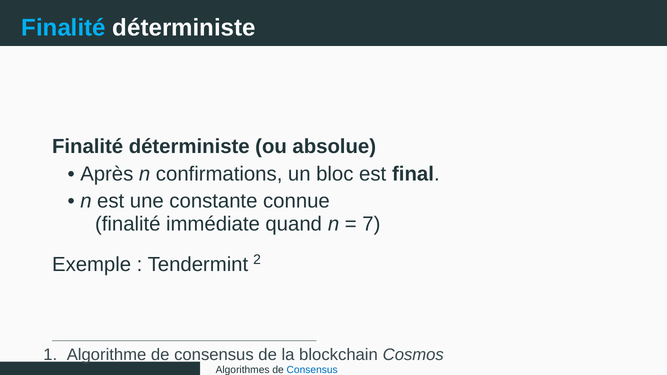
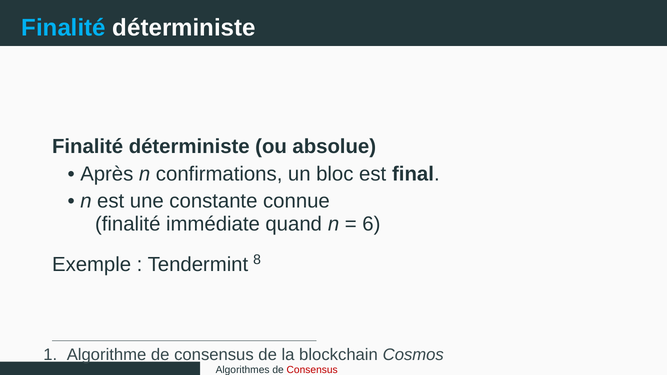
7: 7 -> 6 (371, 224)
2: 2 -> 8 (257, 260)
Consensus colour: blue -> red (312, 370)
